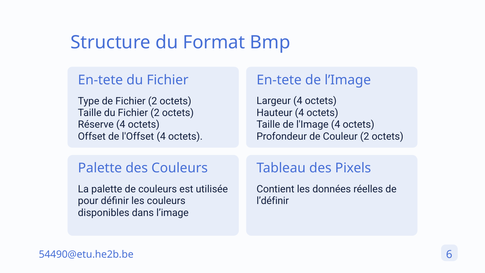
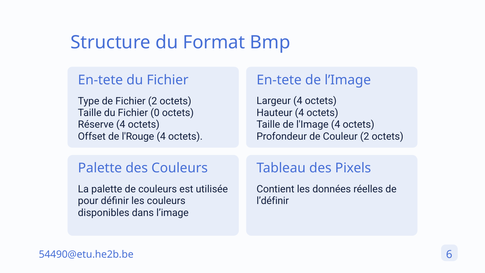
du Fichier 2: 2 -> 0 (155, 113)
l'Offset: l'Offset -> l'Rouge (138, 136)
